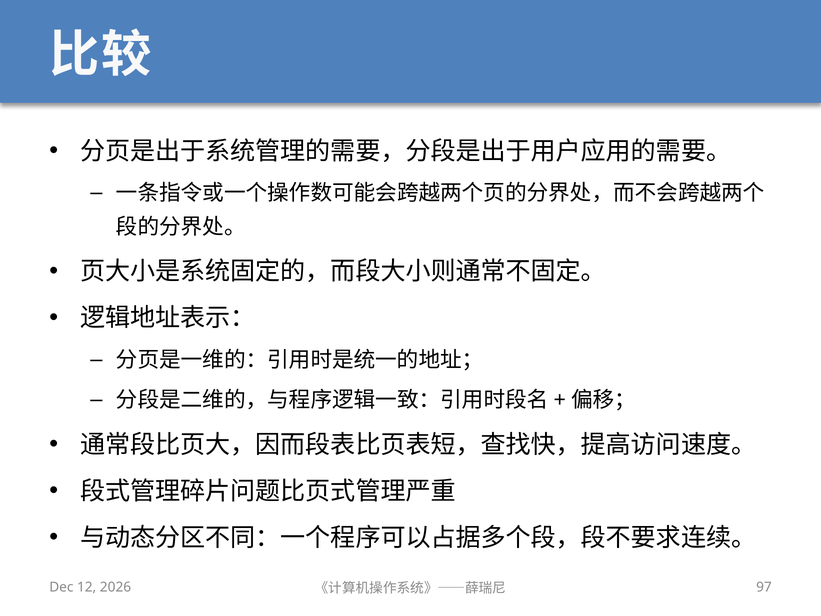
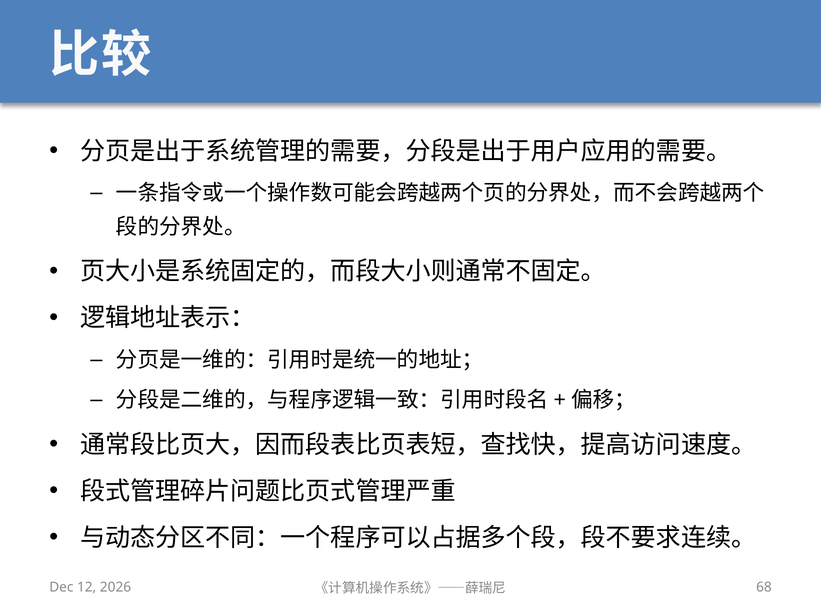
97: 97 -> 68 (764, 587)
